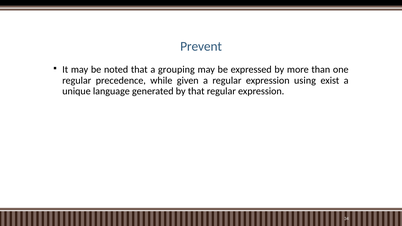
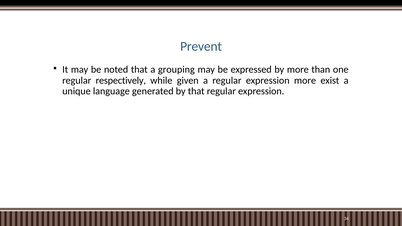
precedence: precedence -> respectively (121, 81)
expression using: using -> more (305, 81)
